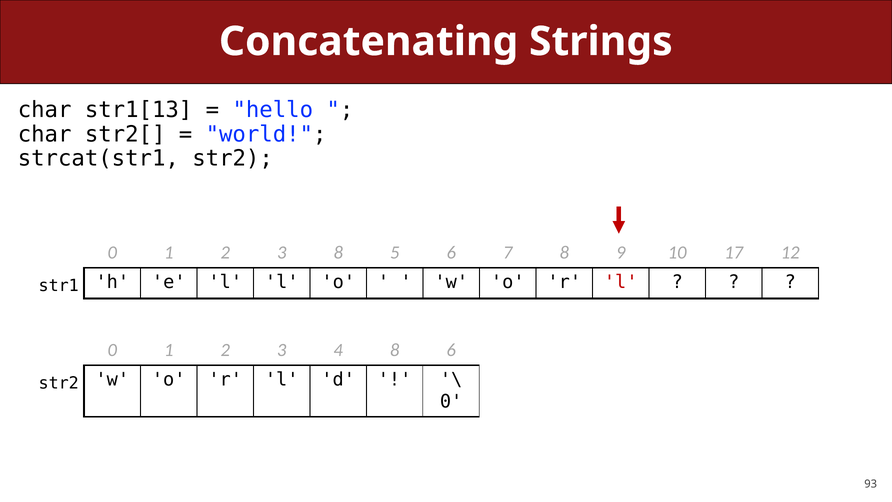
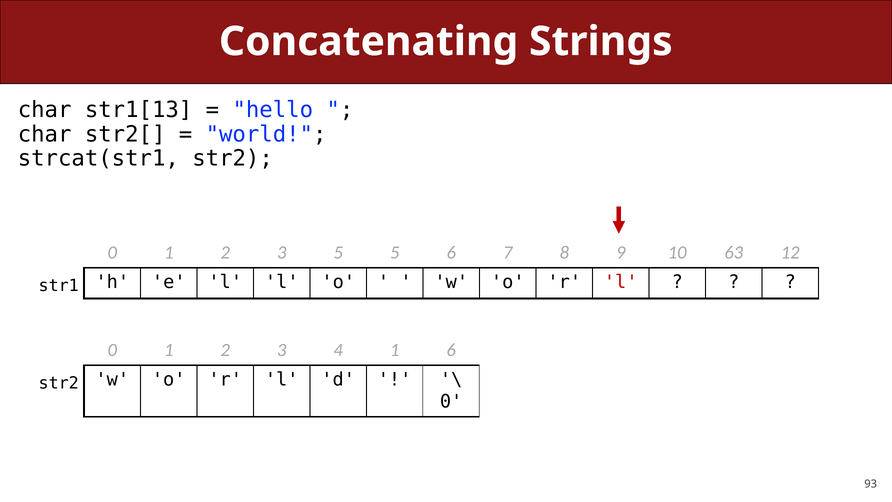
3 8: 8 -> 5 (338, 252)
17: 17 -> 63 (734, 252)
4 8: 8 -> 1 (395, 350)
